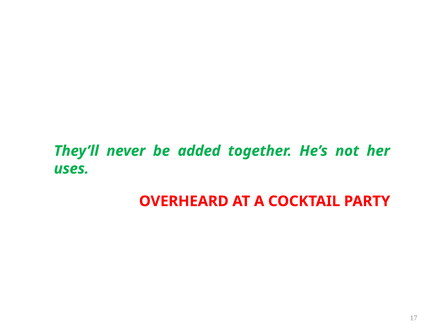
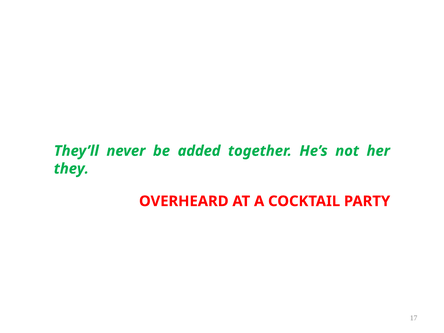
uses: uses -> they (71, 169)
